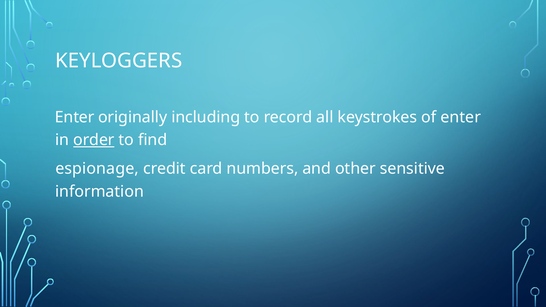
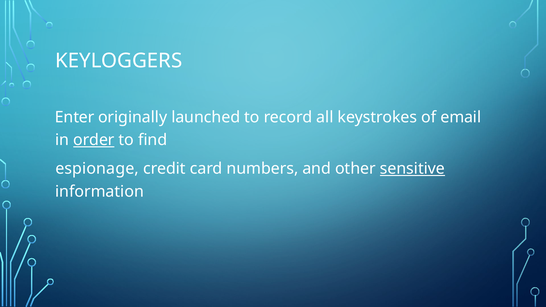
including: including -> launched (206, 117)
of enter: enter -> email (461, 117)
sensitive underline: none -> present (412, 169)
